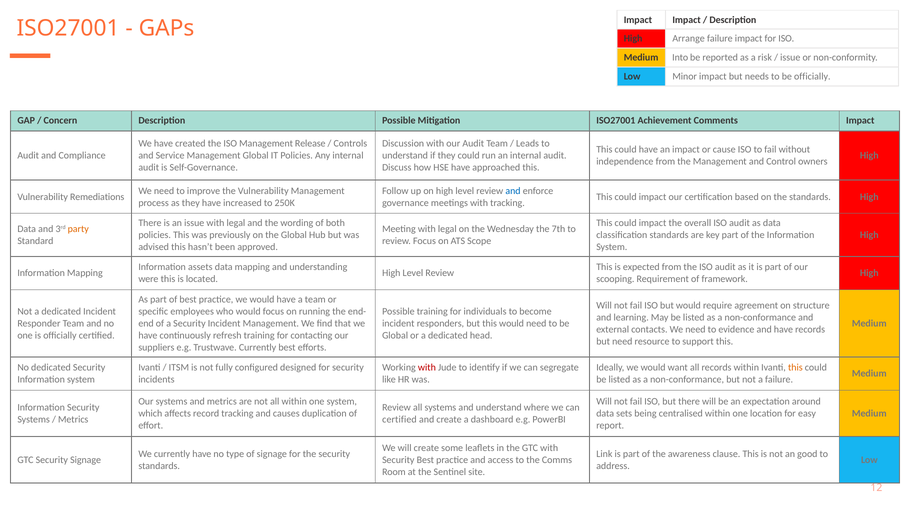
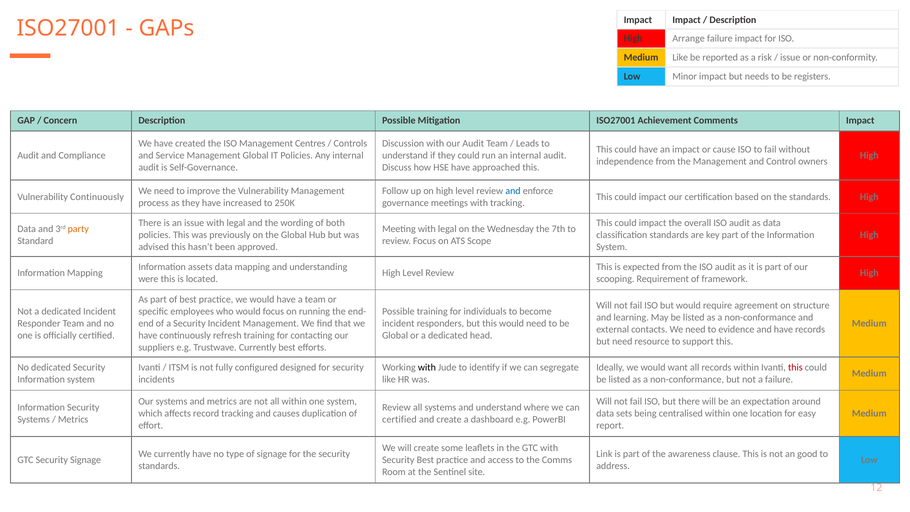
Medium Into: Into -> Like (680, 58)
be officially: officially -> registers (812, 76)
Release: Release -> Centres (310, 144)
Vulnerability Remediations: Remediations -> Continuously (97, 197)
with colour: red -> black (427, 367)
this colour: orange -> red (795, 367)
